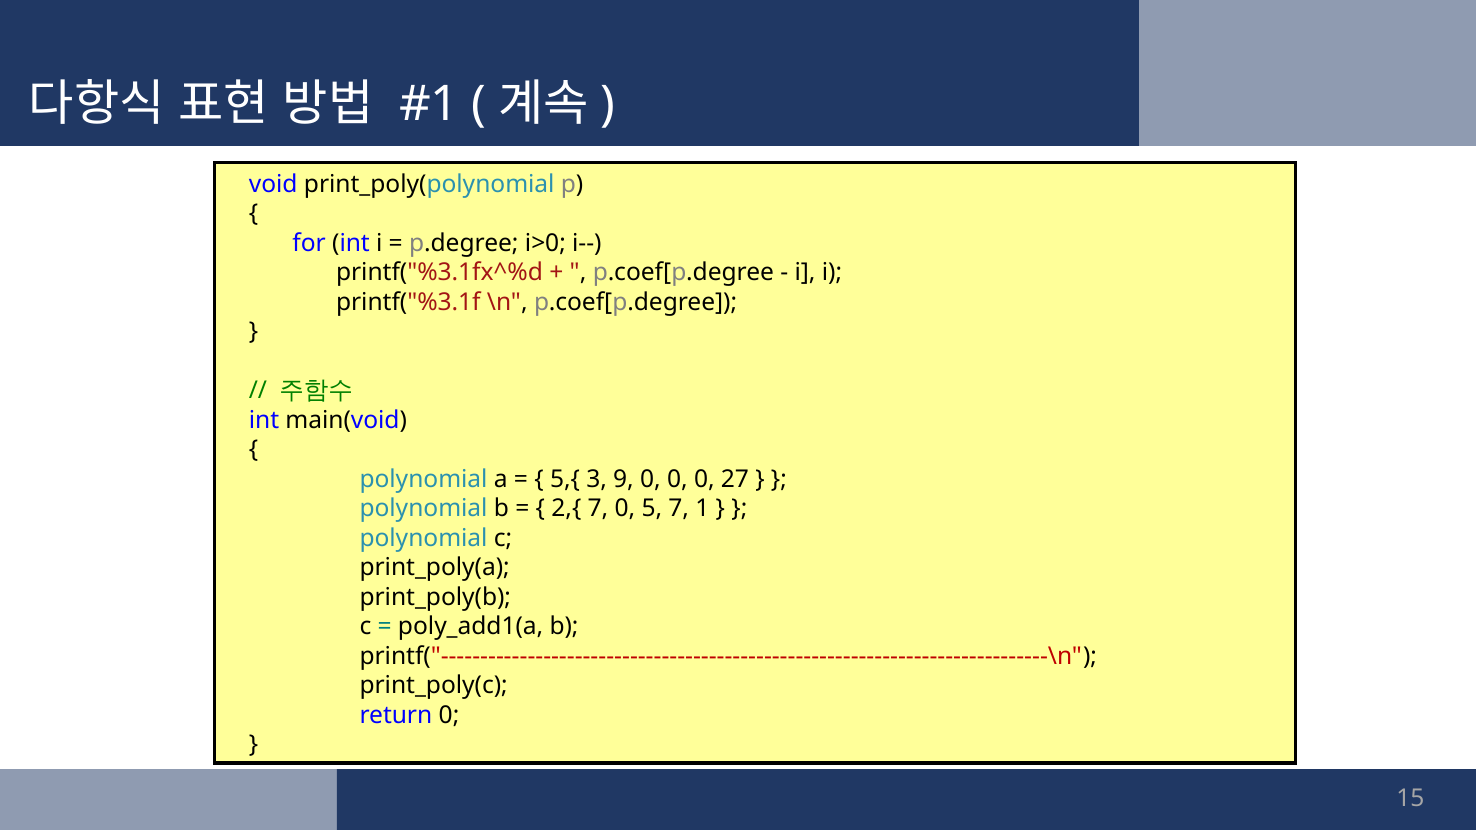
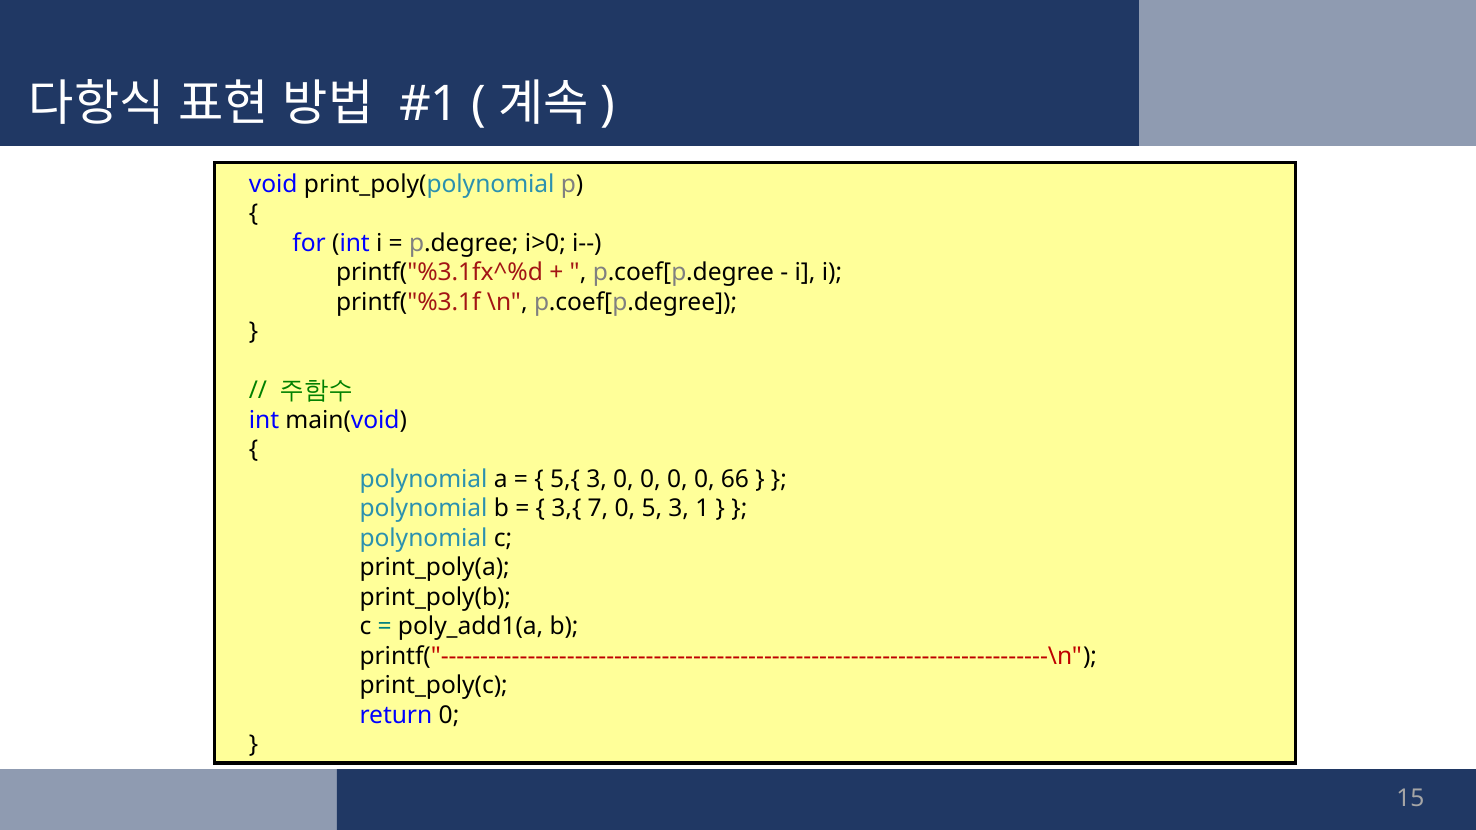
3 9: 9 -> 0 (623, 479)
27: 27 -> 66 (735, 479)
2,{: 2,{ -> 3,{ (566, 509)
5 7: 7 -> 3 (679, 509)
